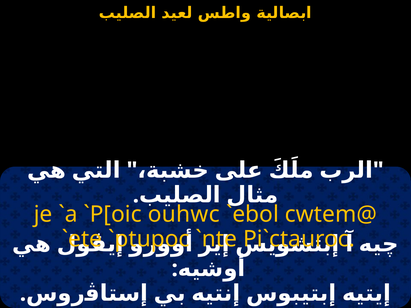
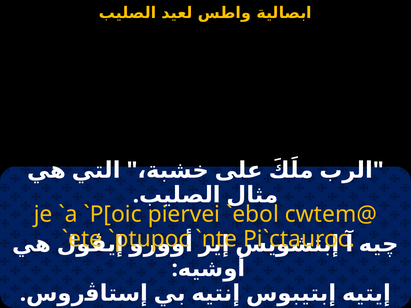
ouhwc: ouhwc -> piervei (184, 215)
